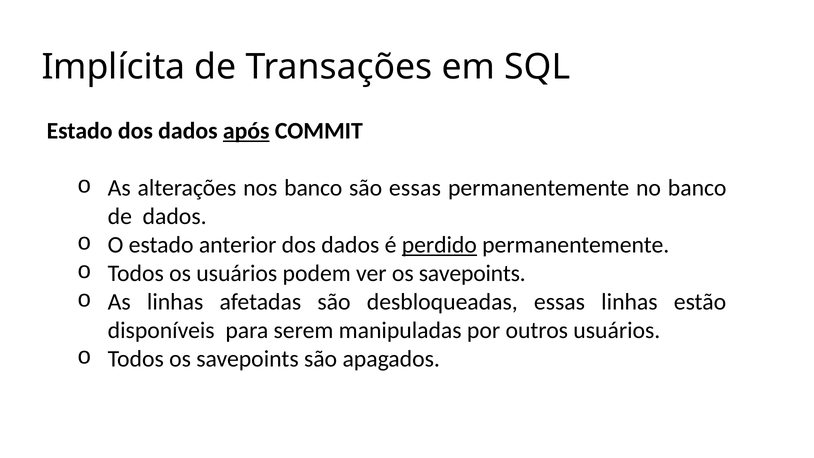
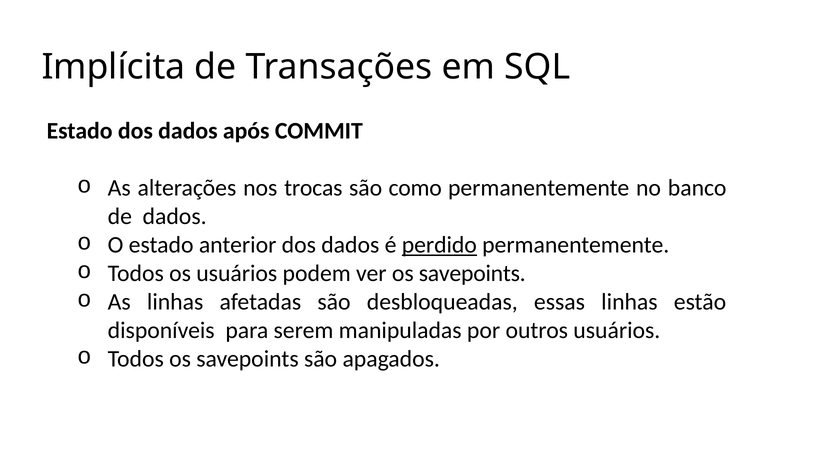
após underline: present -> none (246, 131)
nos banco: banco -> trocas (313, 188)
são essas: essas -> como (415, 188)
